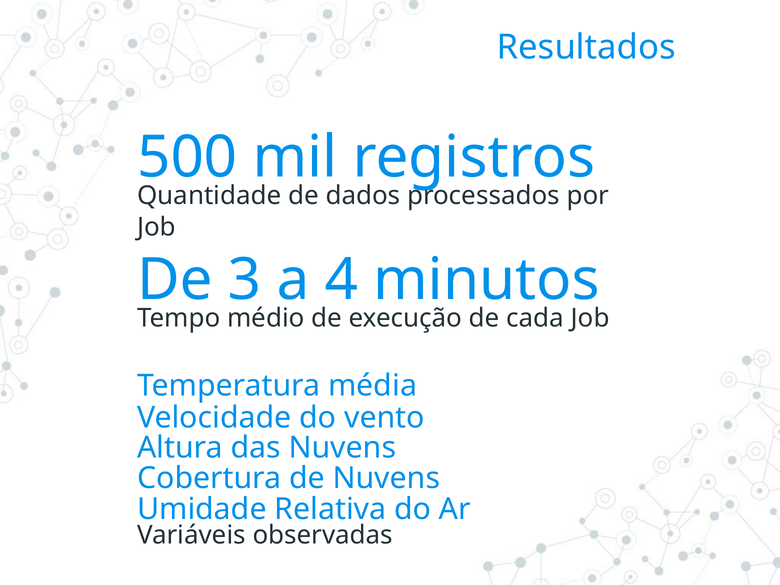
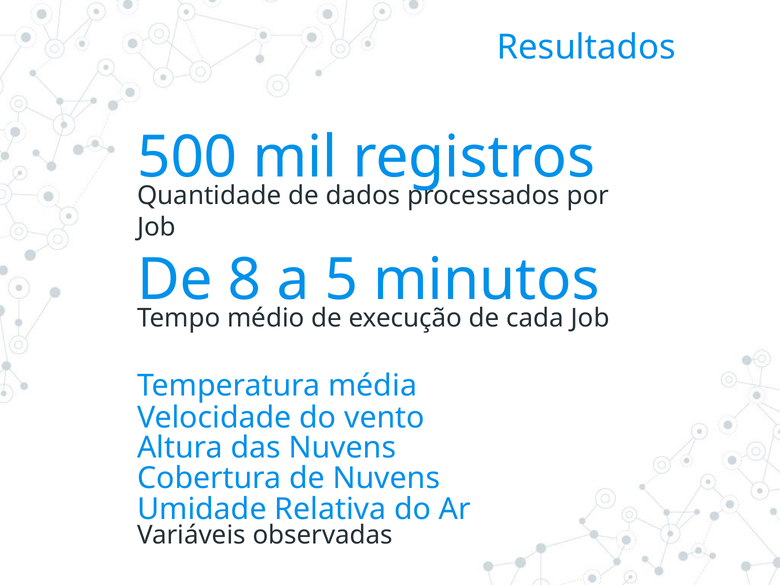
3: 3 -> 8 (245, 280)
4: 4 -> 5 (341, 280)
